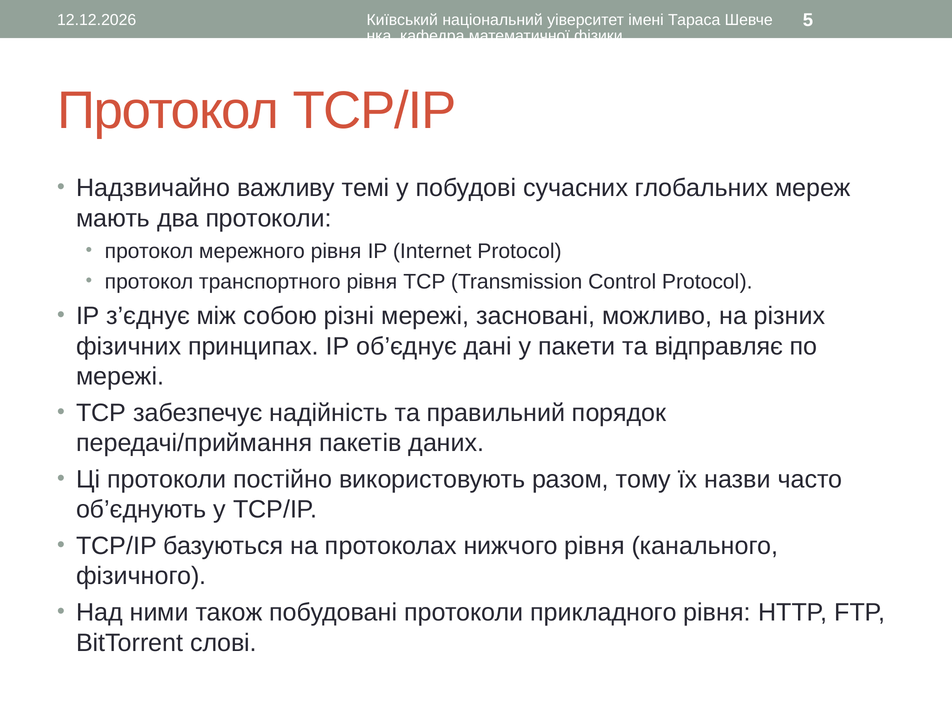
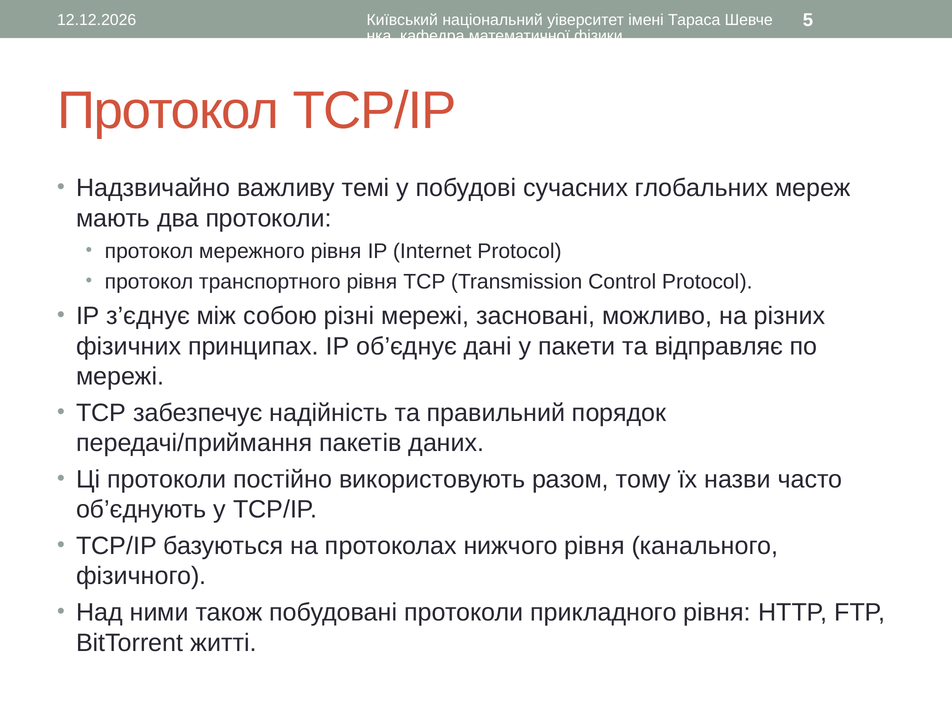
слові: слові -> житті (224, 643)
